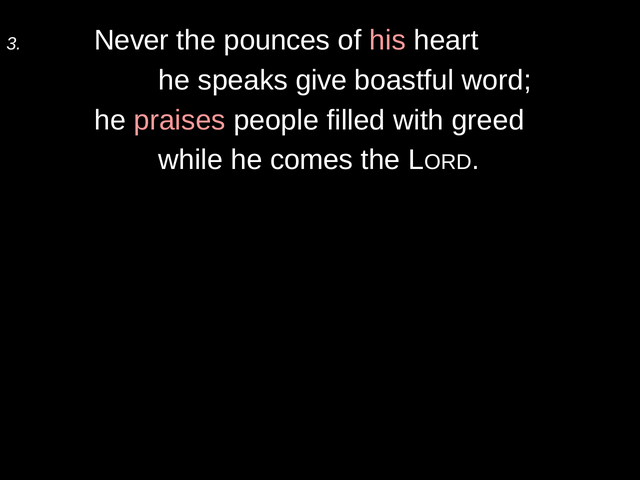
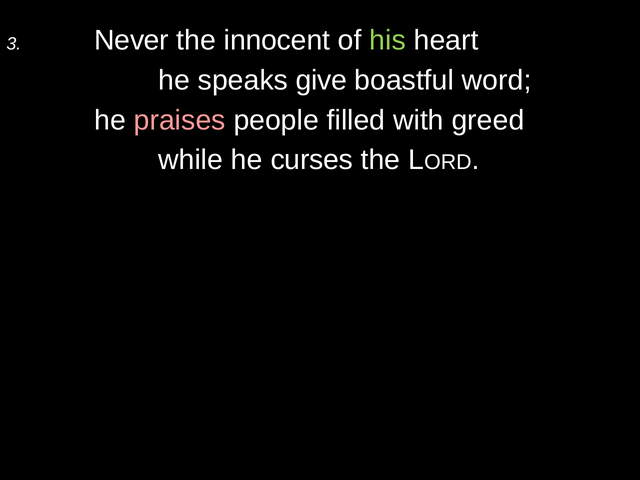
pounces: pounces -> innocent (277, 40)
his colour: pink -> light green (388, 40)
comes: comes -> curses (312, 160)
